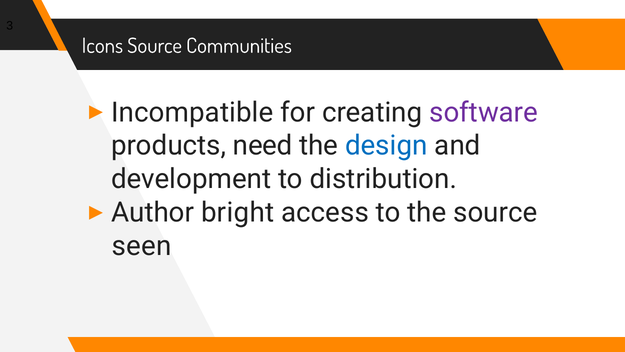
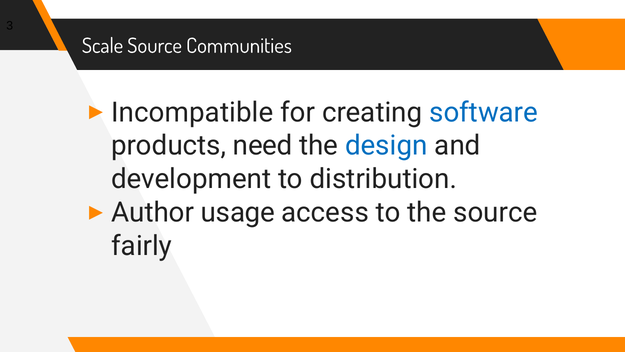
Icons: Icons -> Scale (102, 46)
software colour: purple -> blue (484, 112)
bright: bright -> usage (238, 212)
seen: seen -> fairly (142, 246)
